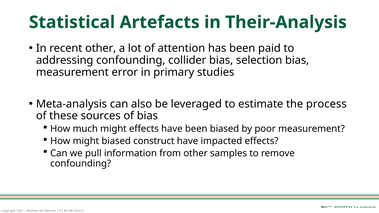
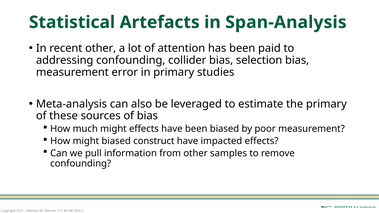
Their-Analysis: Their-Analysis -> Span-Analysis (286, 22)
the process: process -> primary (326, 104)
